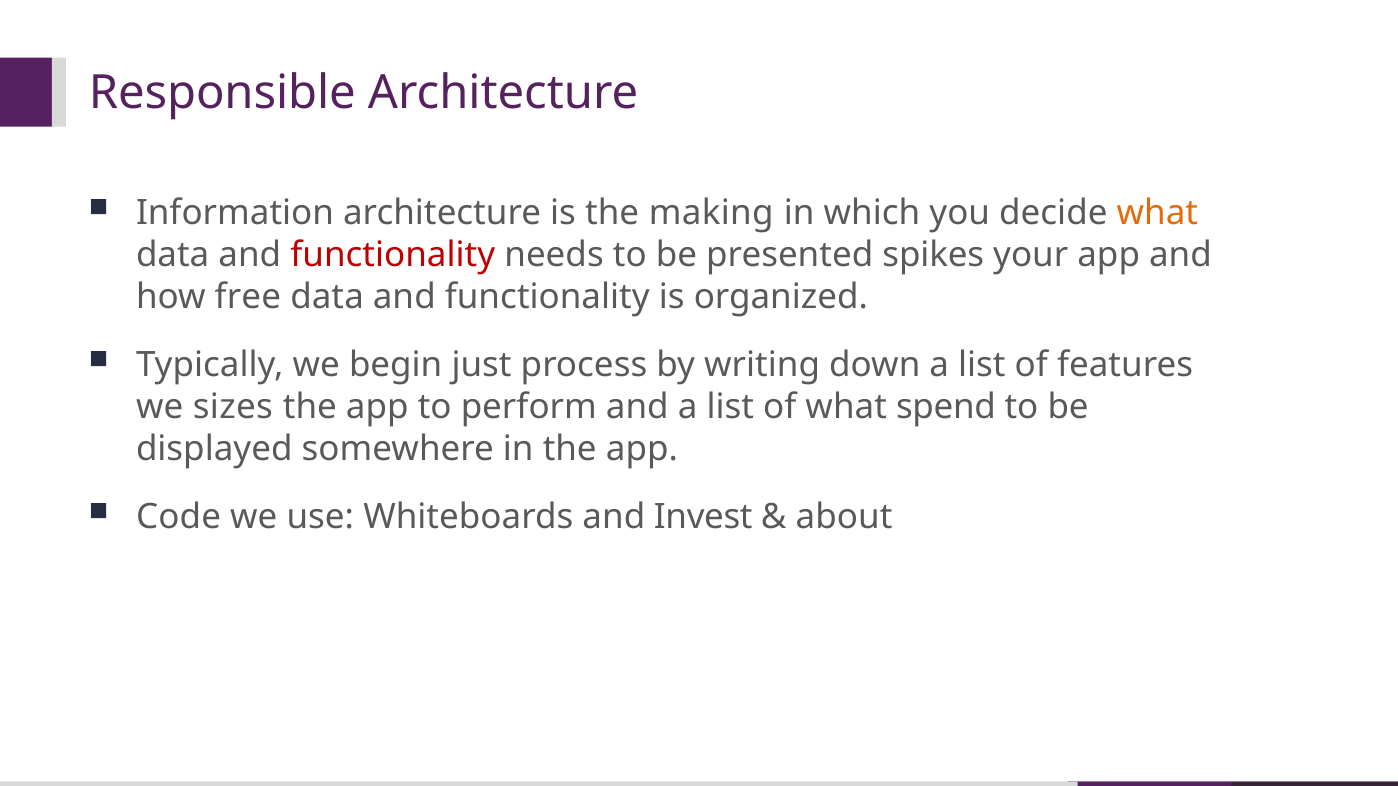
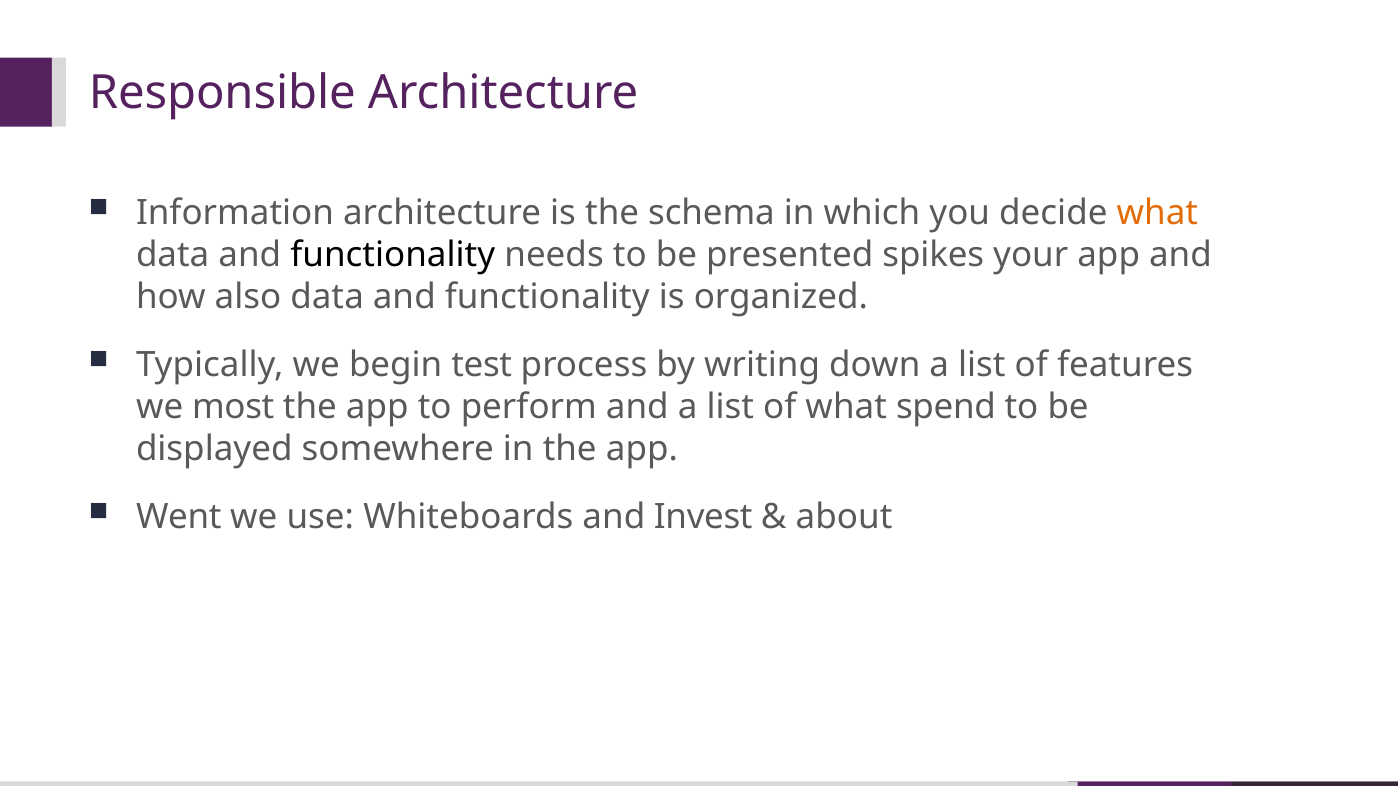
making: making -> schema (711, 213)
functionality colour: red -> black (393, 255)
free: free -> also (248, 297)
just: just -> test (482, 365)
sizes: sizes -> most (233, 407)
Code: Code -> Went (179, 517)
